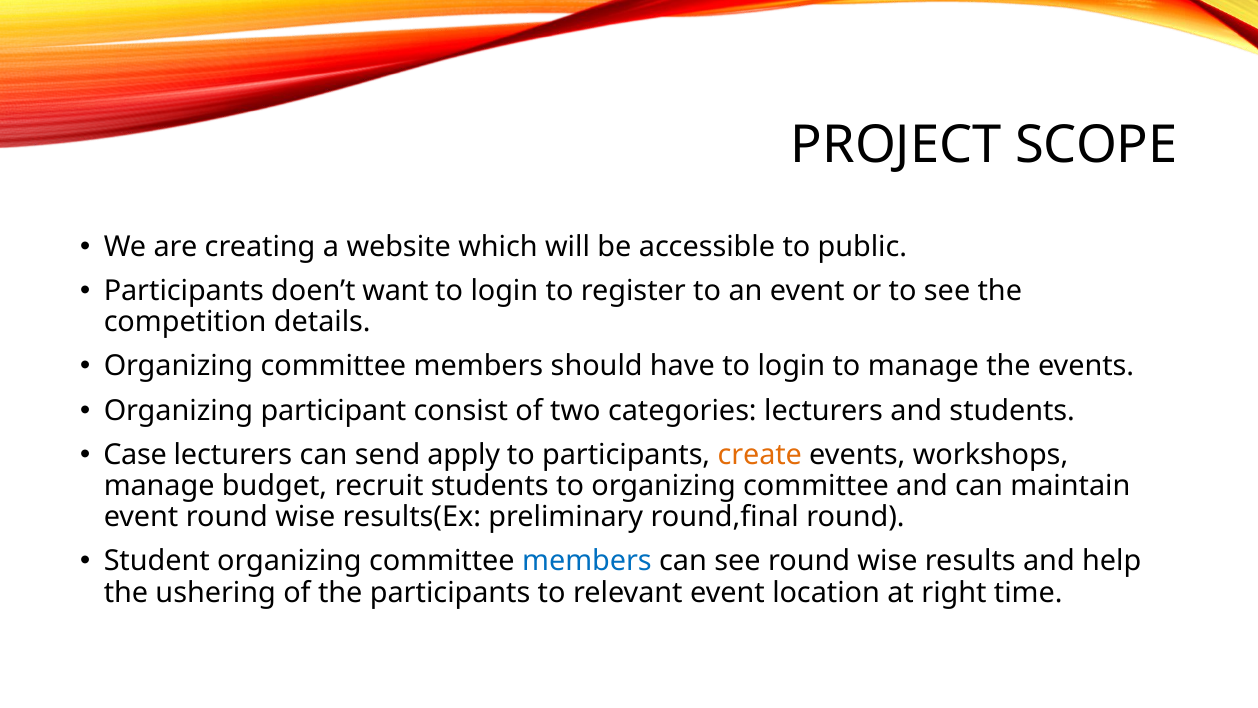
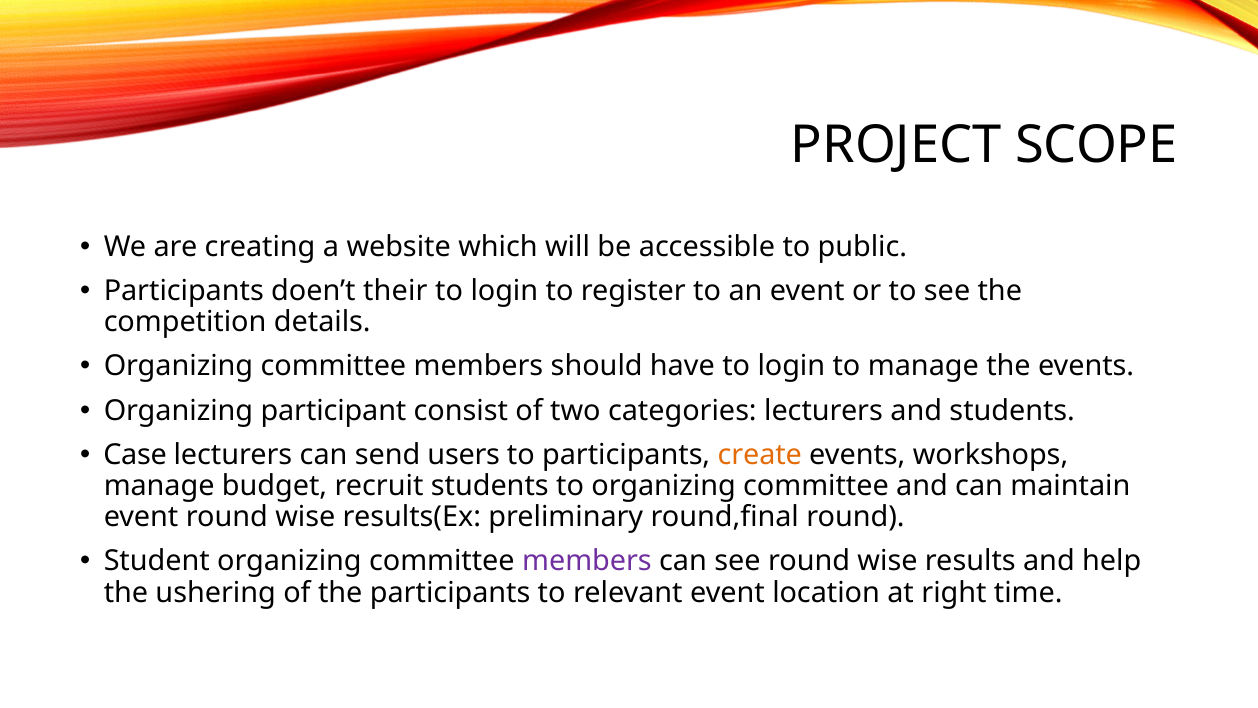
want: want -> their (395, 291)
apply: apply -> users (464, 455)
members colour: blue -> purple (587, 561)
